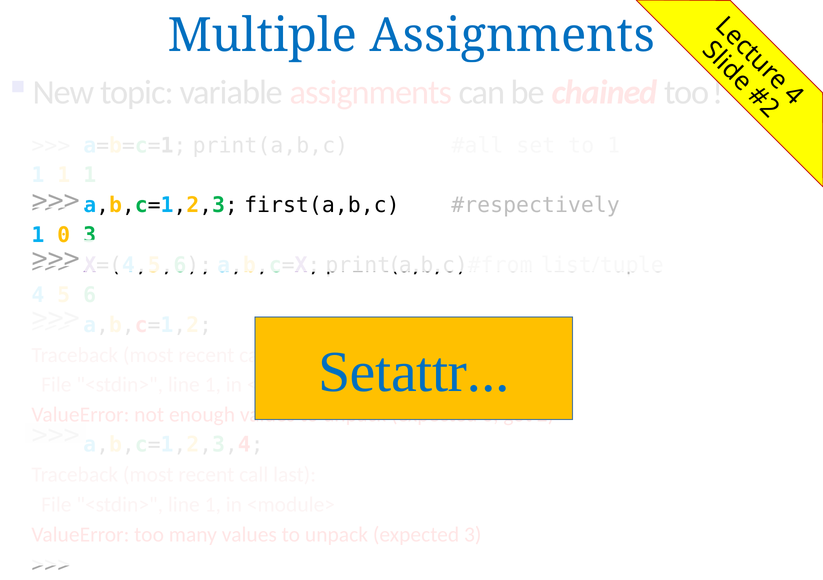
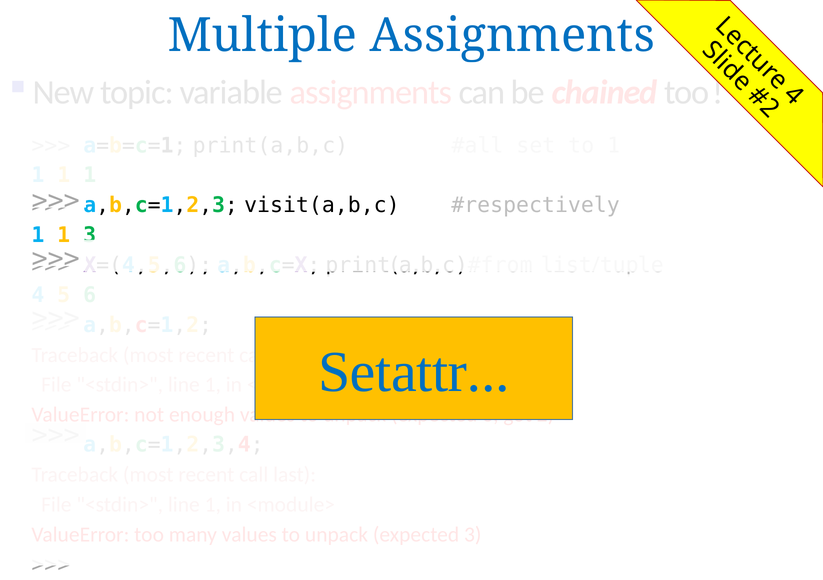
first(a,b,c: first(a,b,c -> visit(a,b,c (322, 205)
0: 0 -> 1 (64, 235)
